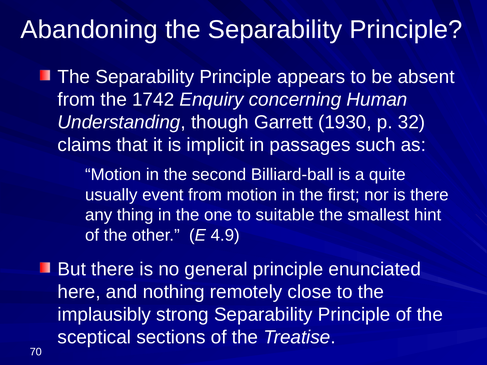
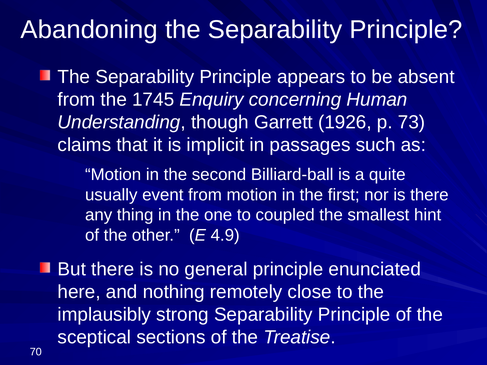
1742: 1742 -> 1745 (153, 100)
1930: 1930 -> 1926 (345, 122)
32: 32 -> 73 (412, 122)
suitable: suitable -> coupled (285, 215)
